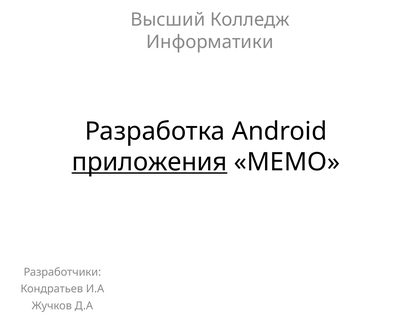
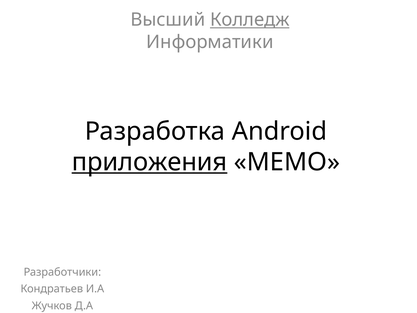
Колледж underline: none -> present (250, 20)
